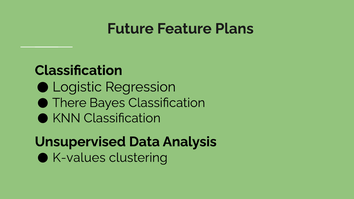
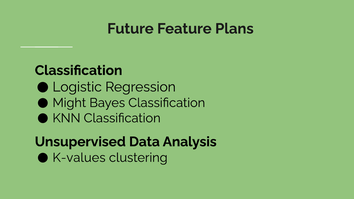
There: There -> Might (69, 103)
